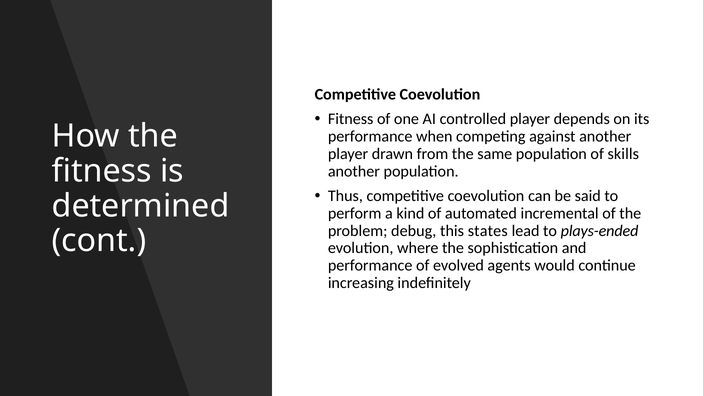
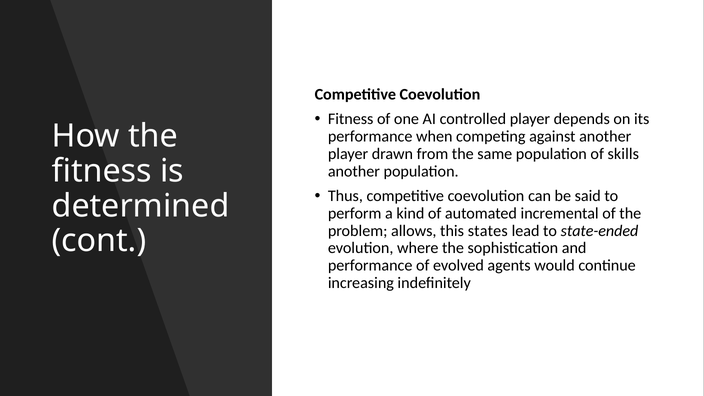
debug: debug -> allows (414, 231)
plays-ended: plays-ended -> state-ended (600, 231)
